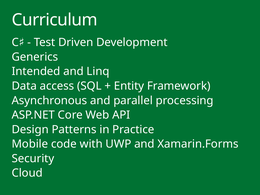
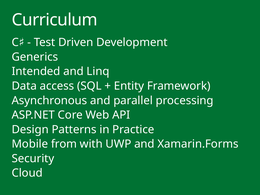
code: code -> from (64, 144)
